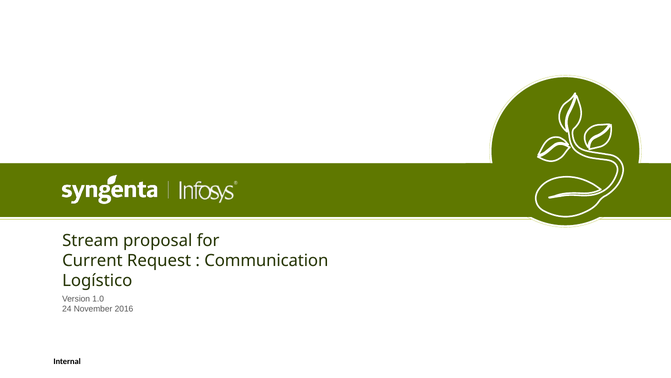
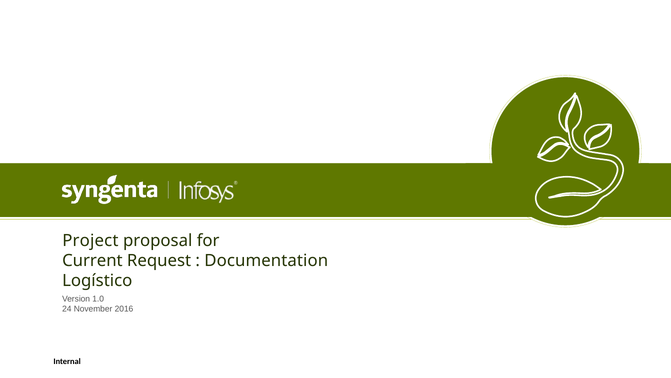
Stream: Stream -> Project (90, 240)
Communication: Communication -> Documentation (266, 260)
